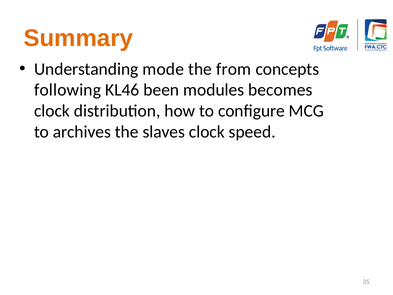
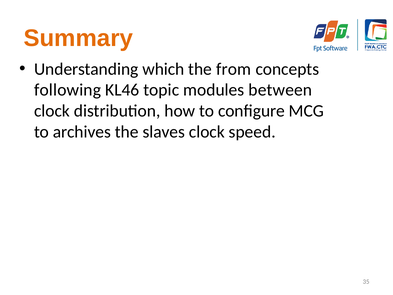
mode: mode -> which (163, 69)
been: been -> topic (161, 90)
becomes: becomes -> between (280, 90)
